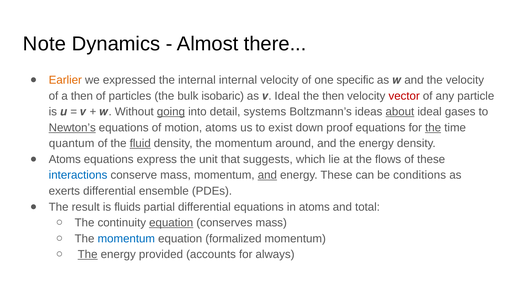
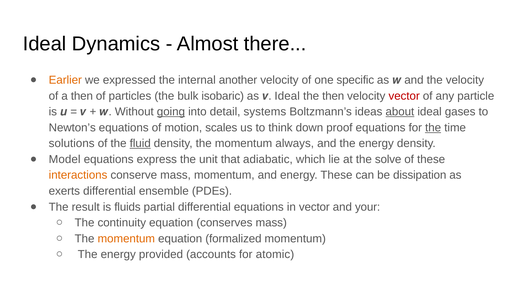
Note: Note -> Ideal (45, 44)
internal internal: internal -> another (238, 80)
Newton’s underline: present -> none (72, 128)
motion atoms: atoms -> scales (221, 128)
exist: exist -> think (280, 128)
quantum: quantum -> solutions (72, 144)
around: around -> always (295, 144)
Atoms: Atoms -> Model (65, 160)
suggests: suggests -> adiabatic (268, 160)
flows: flows -> solve (388, 160)
interactions colour: blue -> orange (78, 175)
and underline: present -> none (267, 175)
conditions: conditions -> dissipation (420, 175)
in atoms: atoms -> vector (314, 207)
total: total -> your (368, 207)
equation underline: present -> none (171, 223)
momentum colour: blue -> orange (126, 239)
The underline: present -> none (88, 255)
always: always -> atomic (275, 255)
